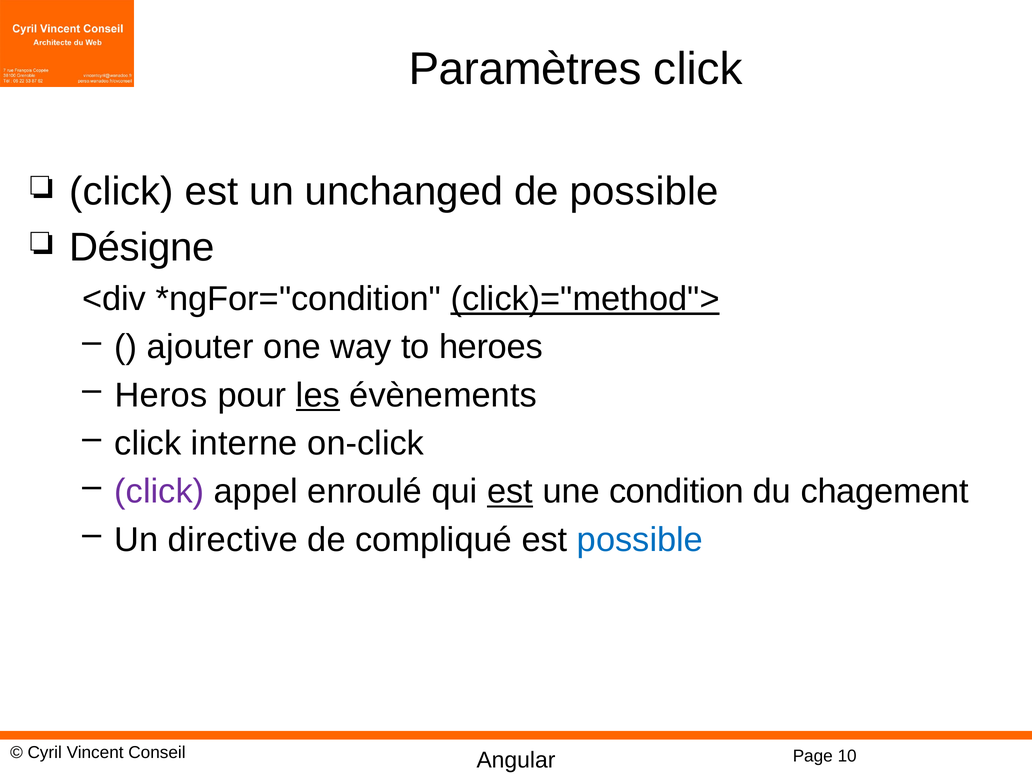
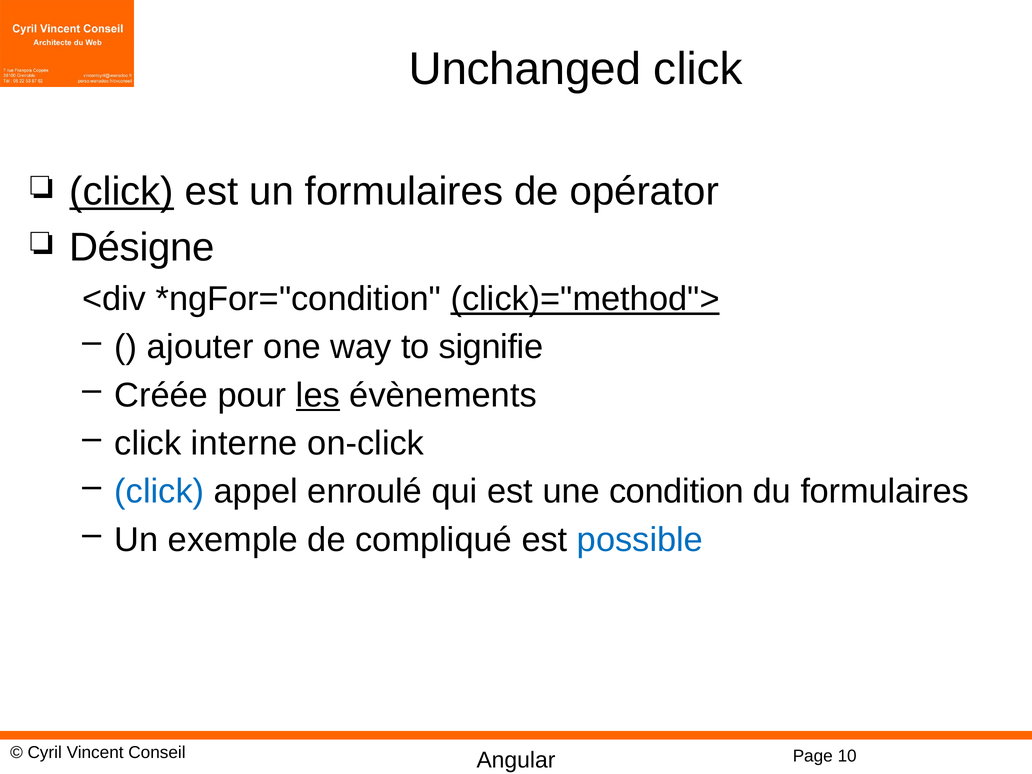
Paramètres: Paramètres -> Unchanged (525, 69)
click underline: none -> present (122, 191)
un unchanged: unchanged -> formulaires (404, 191)
de possible: possible -> opérator (644, 191)
heroes: heroes -> signifie (491, 347)
Heros: Heros -> Créée (161, 395)
click colour: purple -> blue (159, 492)
est underline: present -> none (510, 492)
du chagement: chagement -> formulaires (885, 492)
directive: directive -> exemple (233, 540)
